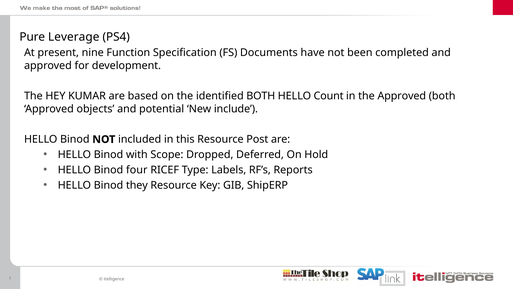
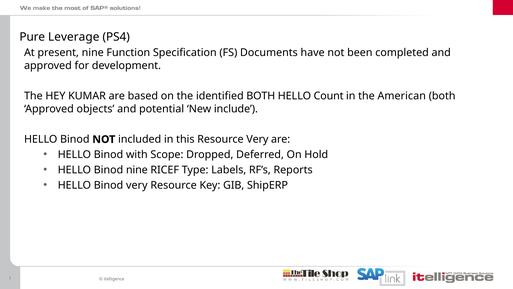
the Approved: Approved -> American (402, 96)
Resource Post: Post -> Very (257, 139)
Binod four: four -> nine (137, 170)
Binod they: they -> very (137, 185)
